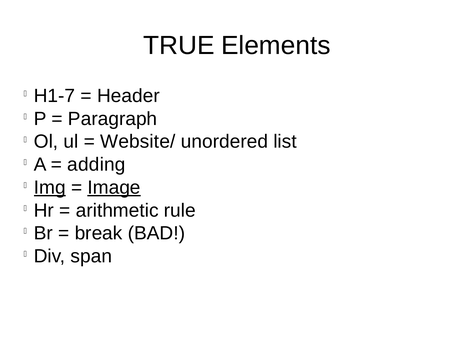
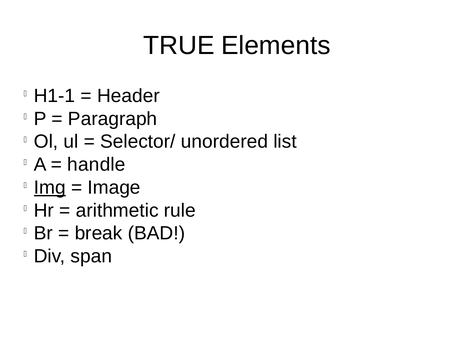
H1-7: H1-7 -> H1-1 (55, 96)
Website/: Website/ -> Selector/ (138, 142)
adding: adding -> handle (96, 165)
Image underline: present -> none (114, 188)
